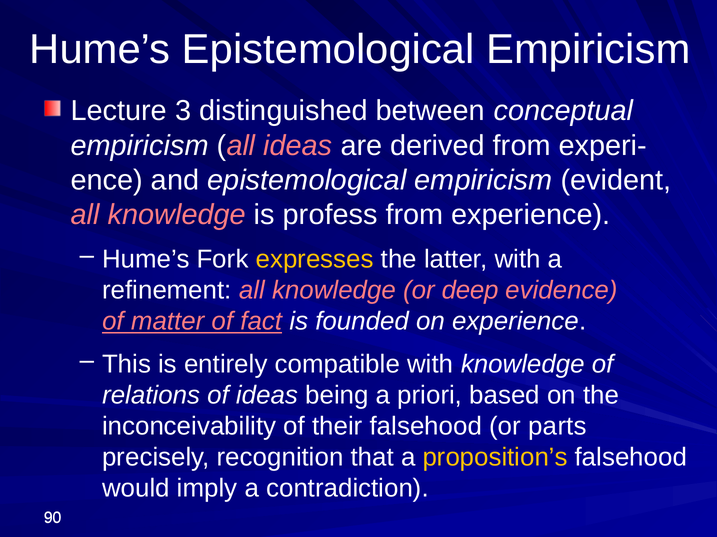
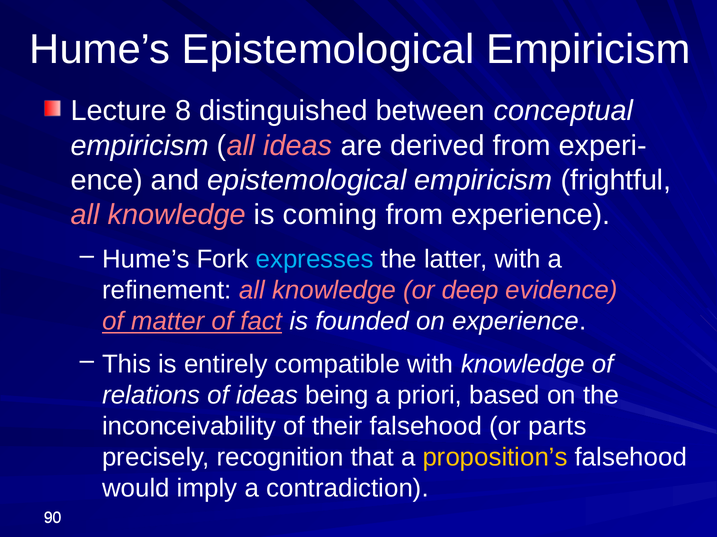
3: 3 -> 8 (183, 111)
evident: evident -> frightful (616, 180)
profess: profess -> coming (330, 215)
expresses colour: yellow -> light blue (315, 260)
